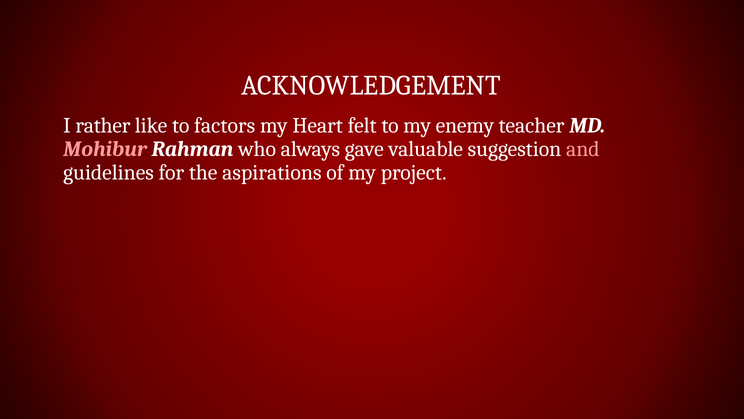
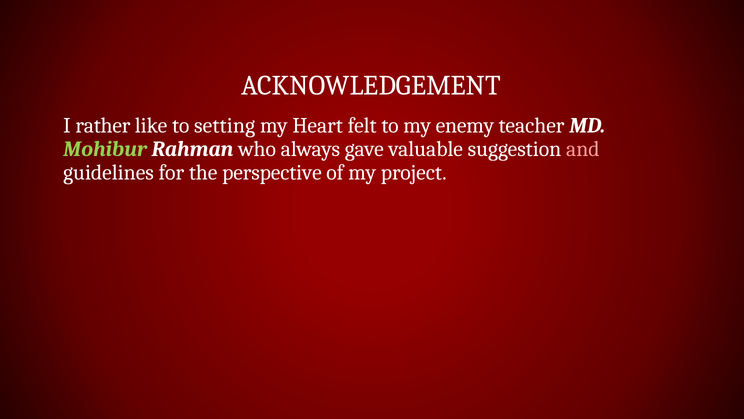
factors: factors -> setting (225, 125)
Mohibur colour: pink -> light green (105, 149)
aspirations: aspirations -> perspective (272, 172)
